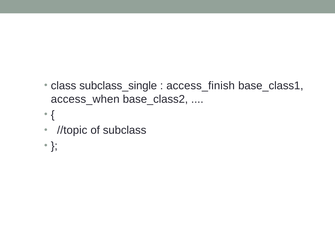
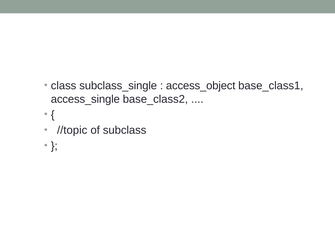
access_finish: access_finish -> access_object (201, 86)
access_when: access_when -> access_single (85, 99)
